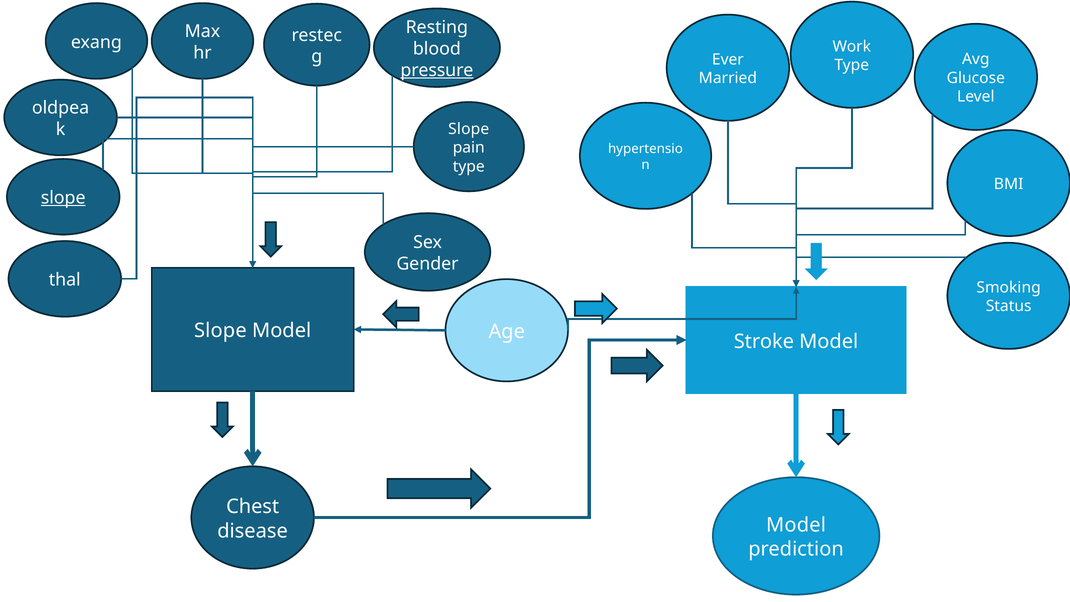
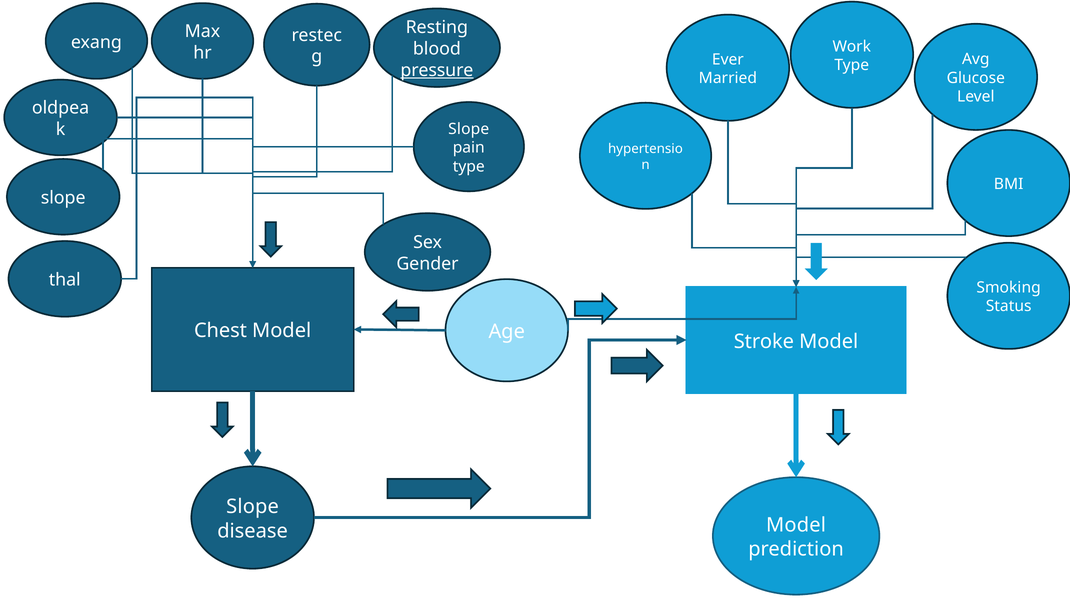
slope underline: present -> none (63, 198)
Slope: Slope -> Chest (220, 331)
Chest: Chest -> Slope (253, 507)
